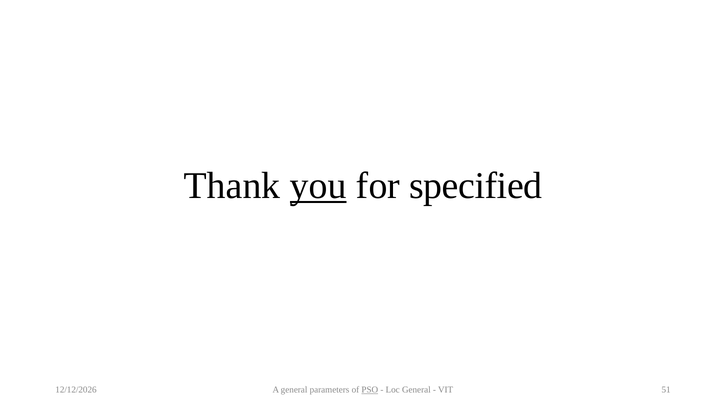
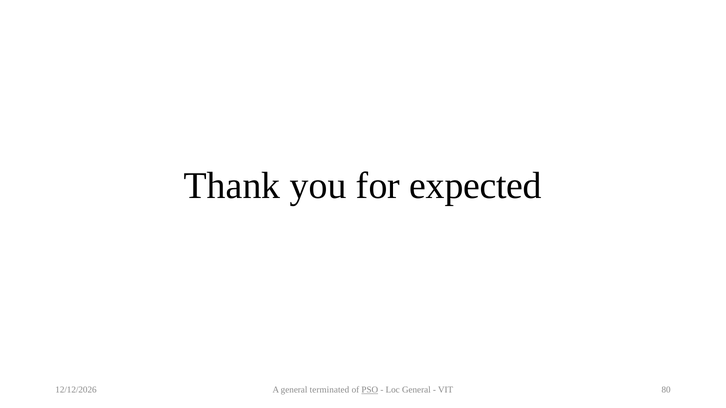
you underline: present -> none (318, 186)
specified: specified -> expected (476, 186)
parameters: parameters -> terminated (329, 390)
51: 51 -> 80 (666, 390)
